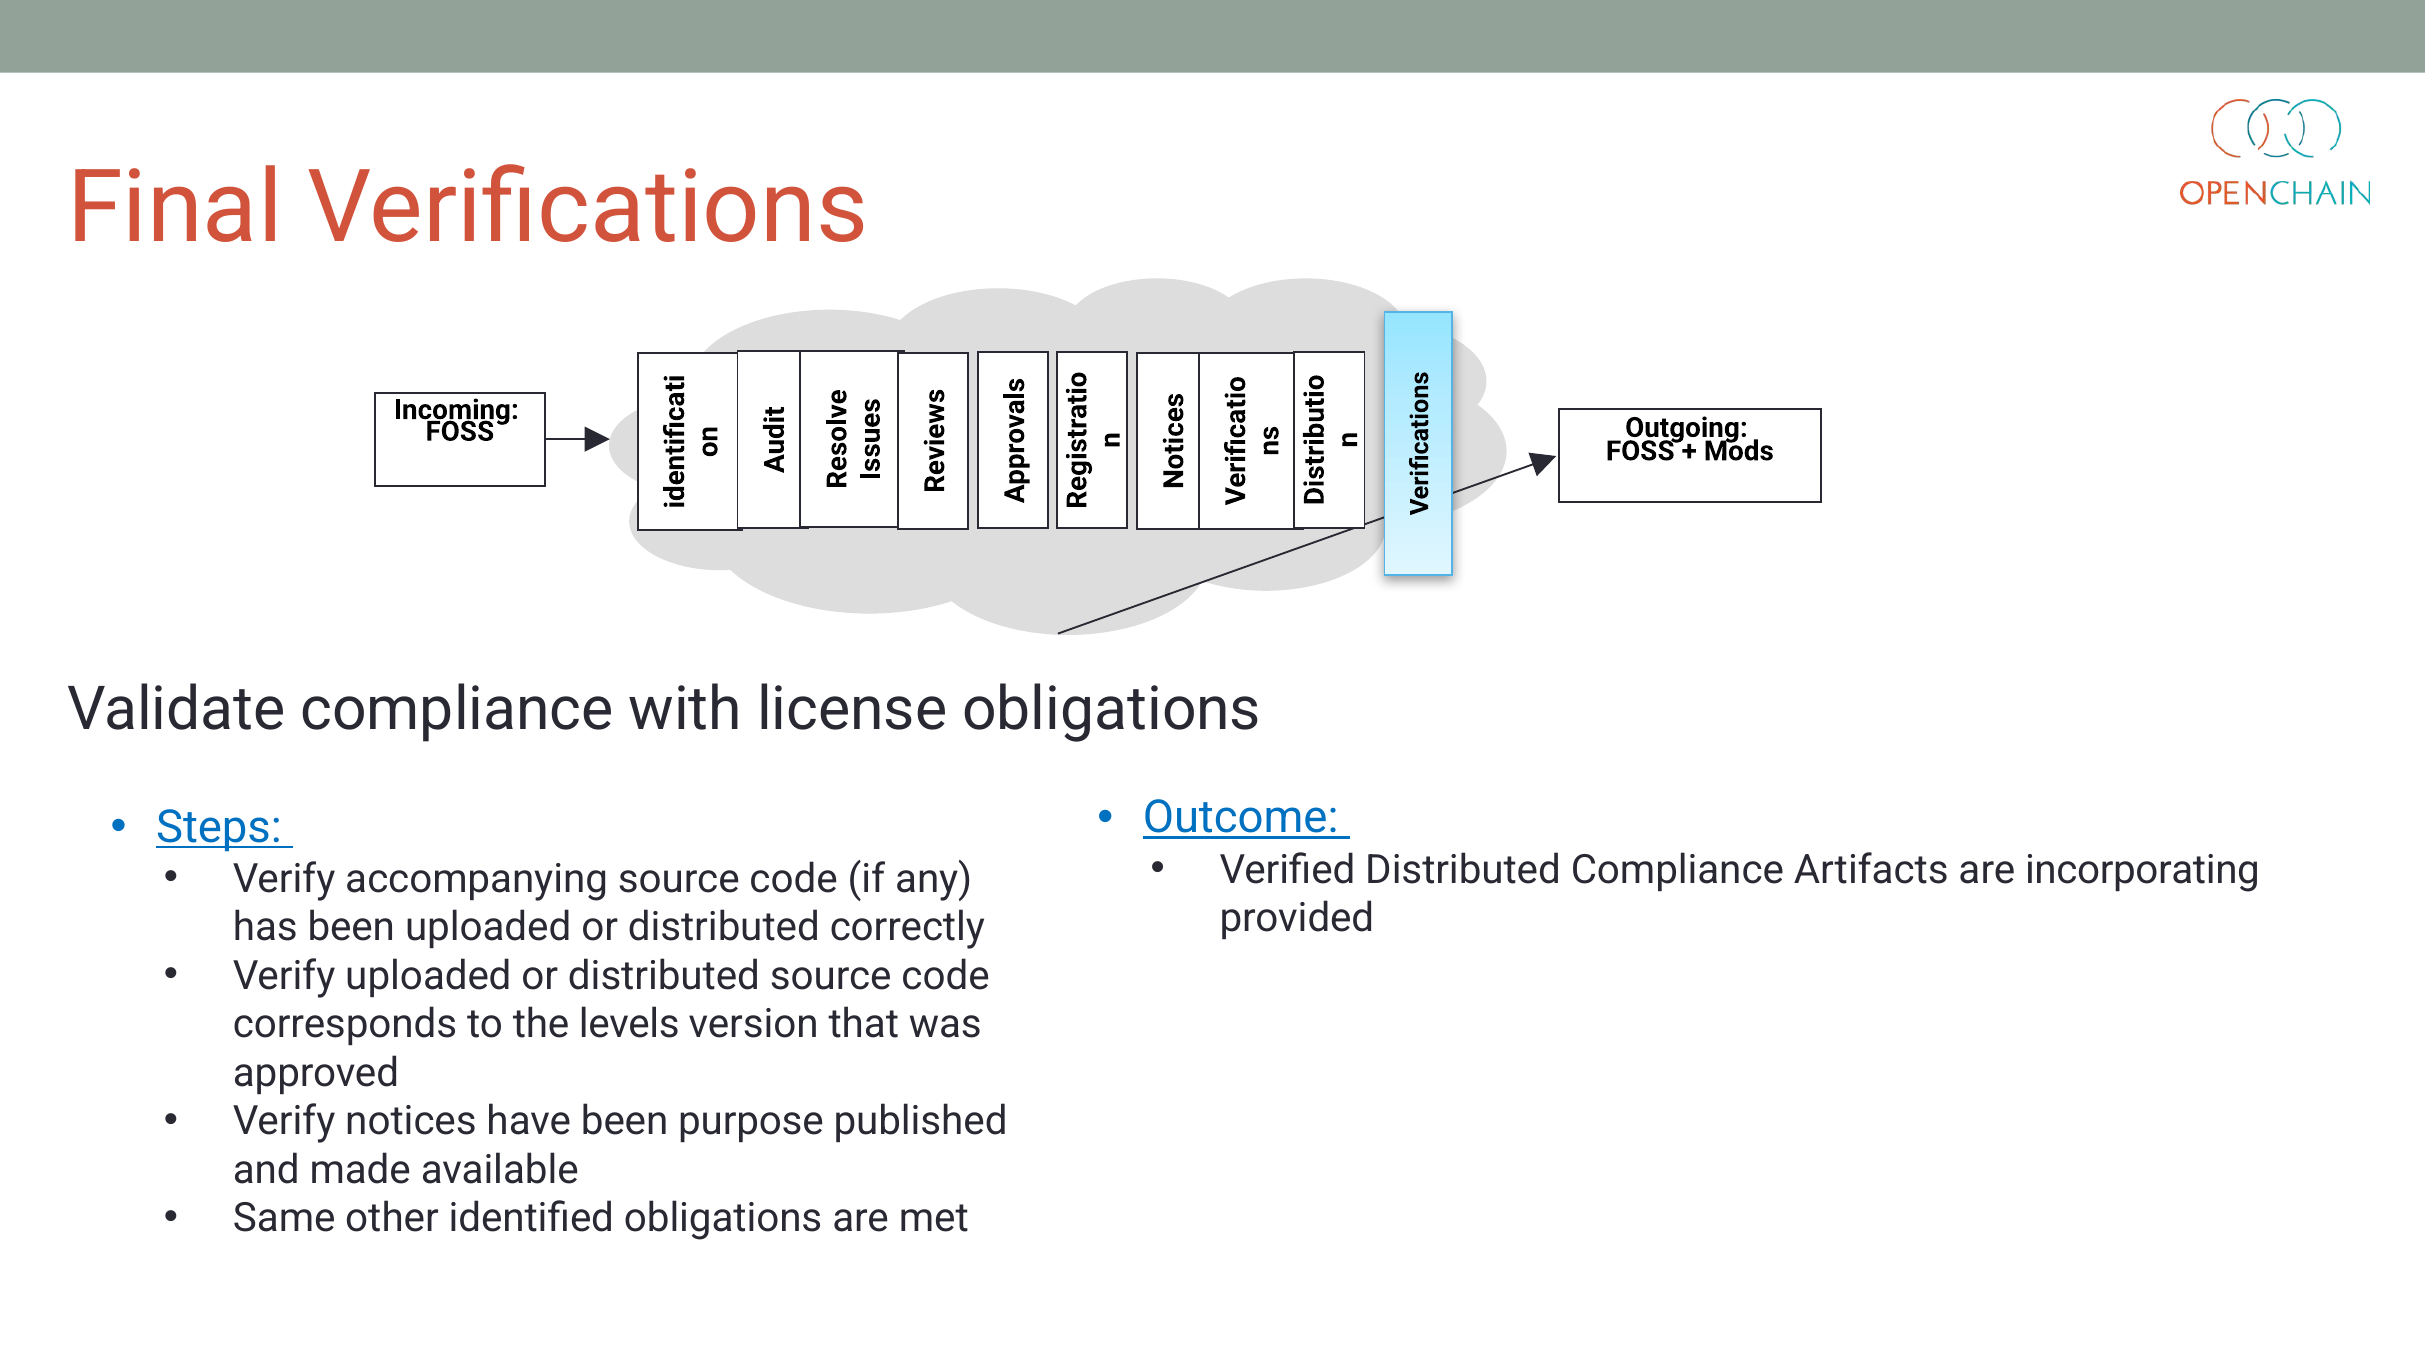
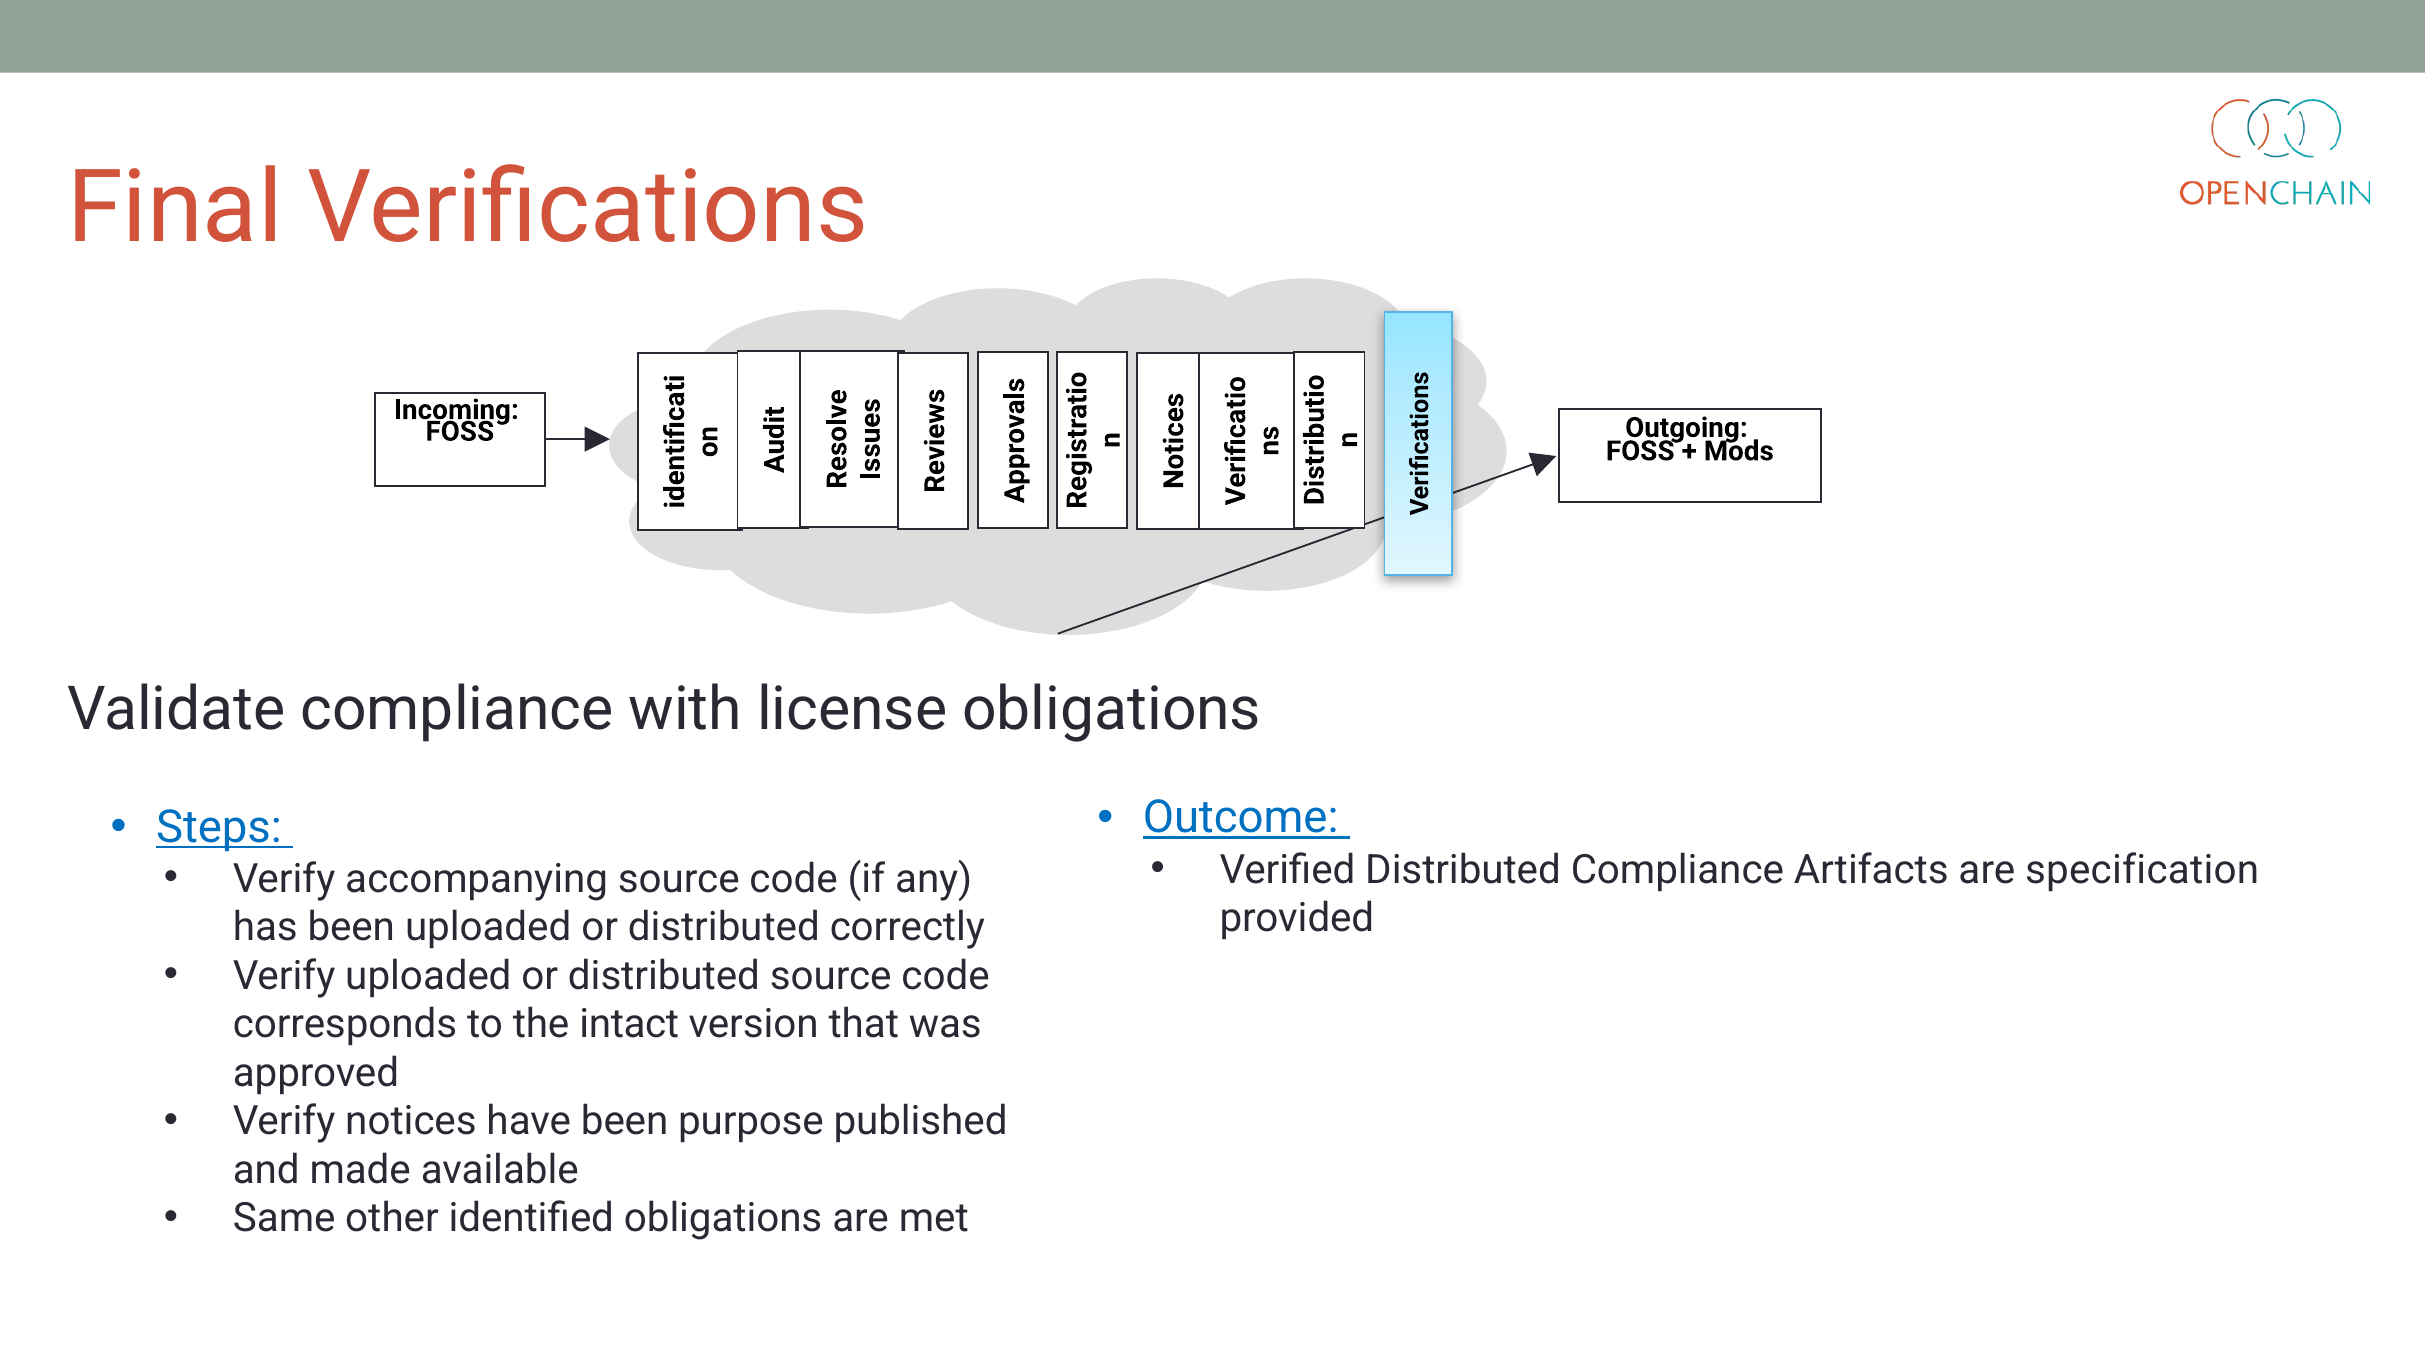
incorporating: incorporating -> specification (2142, 870)
levels: levels -> intact (629, 1024)
